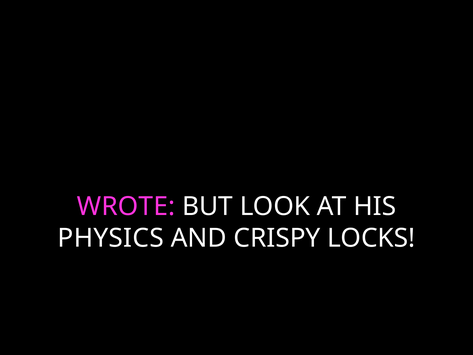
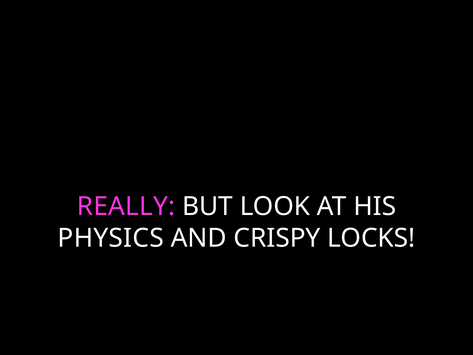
WROTE: WROTE -> REALLY (126, 206)
